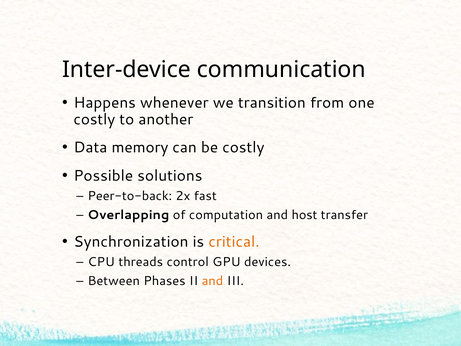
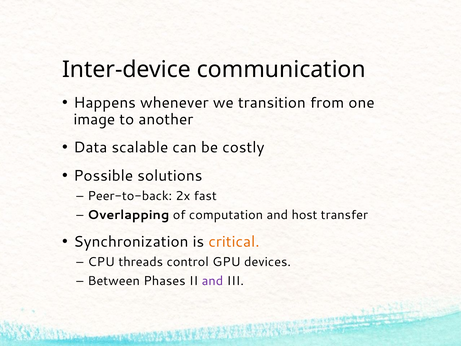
costly: costly -> image (94, 119)
memory: memory -> scalable (140, 147)
and colour: orange -> purple (212, 281)
